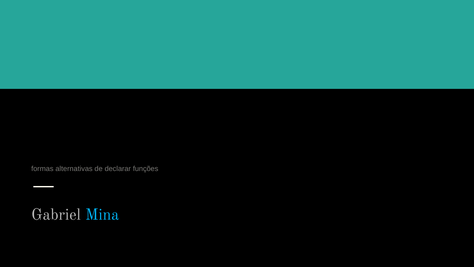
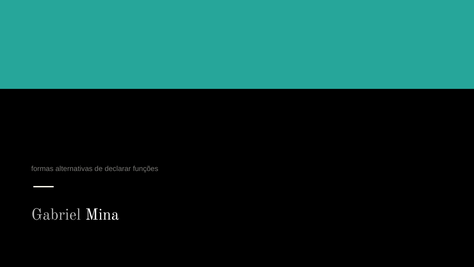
Mina colour: light blue -> white (102, 214)
